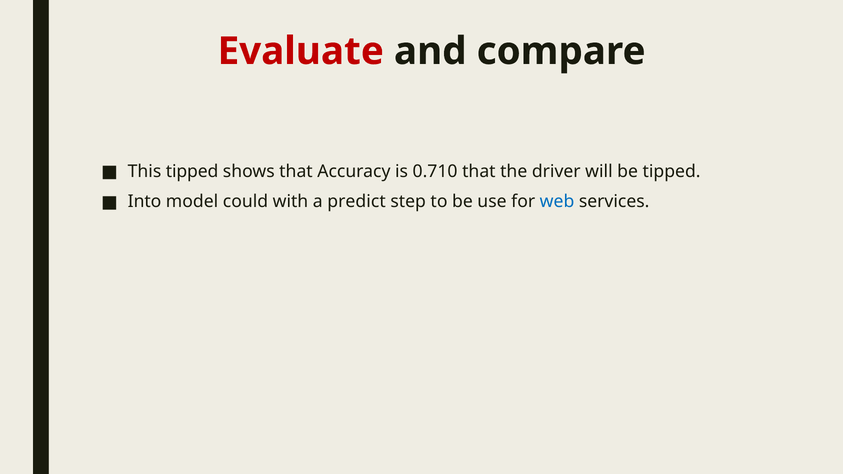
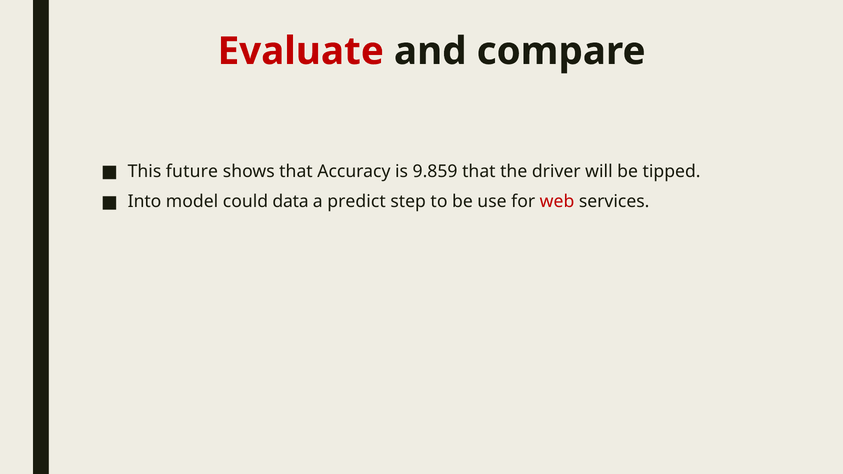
This tipped: tipped -> future (192, 171)
0.710: 0.710 -> 9.859 (435, 171)
with: with -> data (291, 202)
web colour: blue -> red (557, 202)
